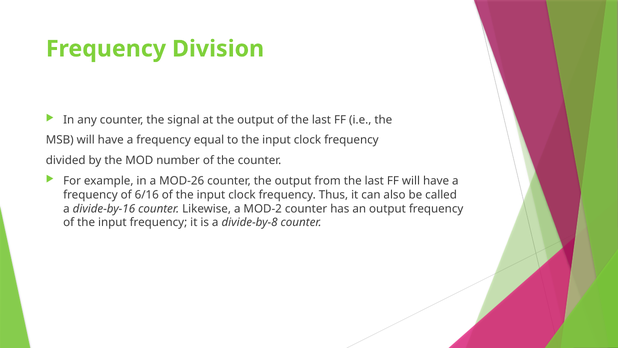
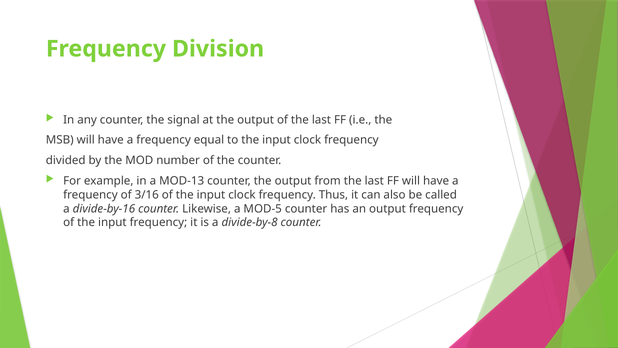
MOD-26: MOD-26 -> MOD-13 (182, 181)
6/16: 6/16 -> 3/16 (147, 195)
MOD-2: MOD-2 -> MOD-5 (263, 208)
